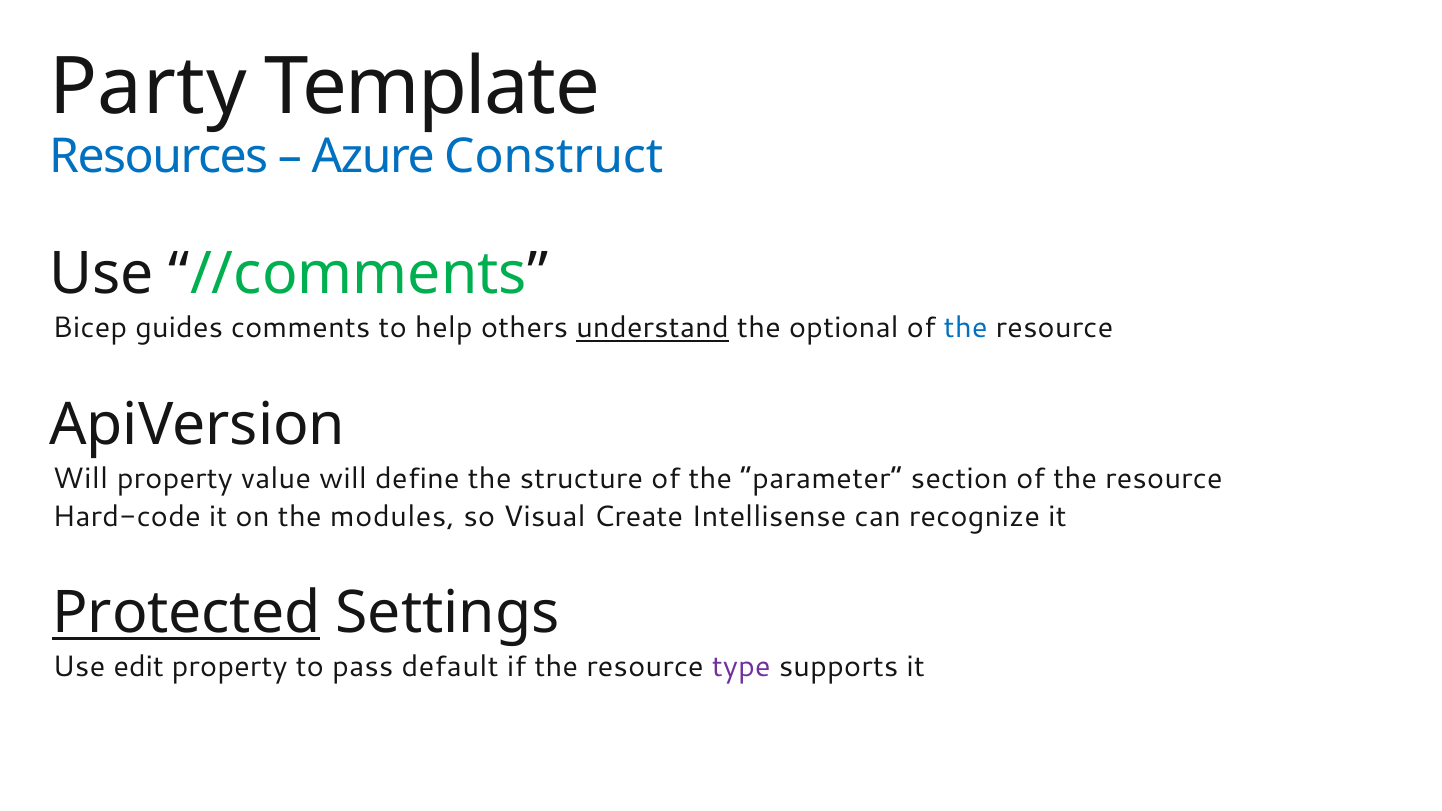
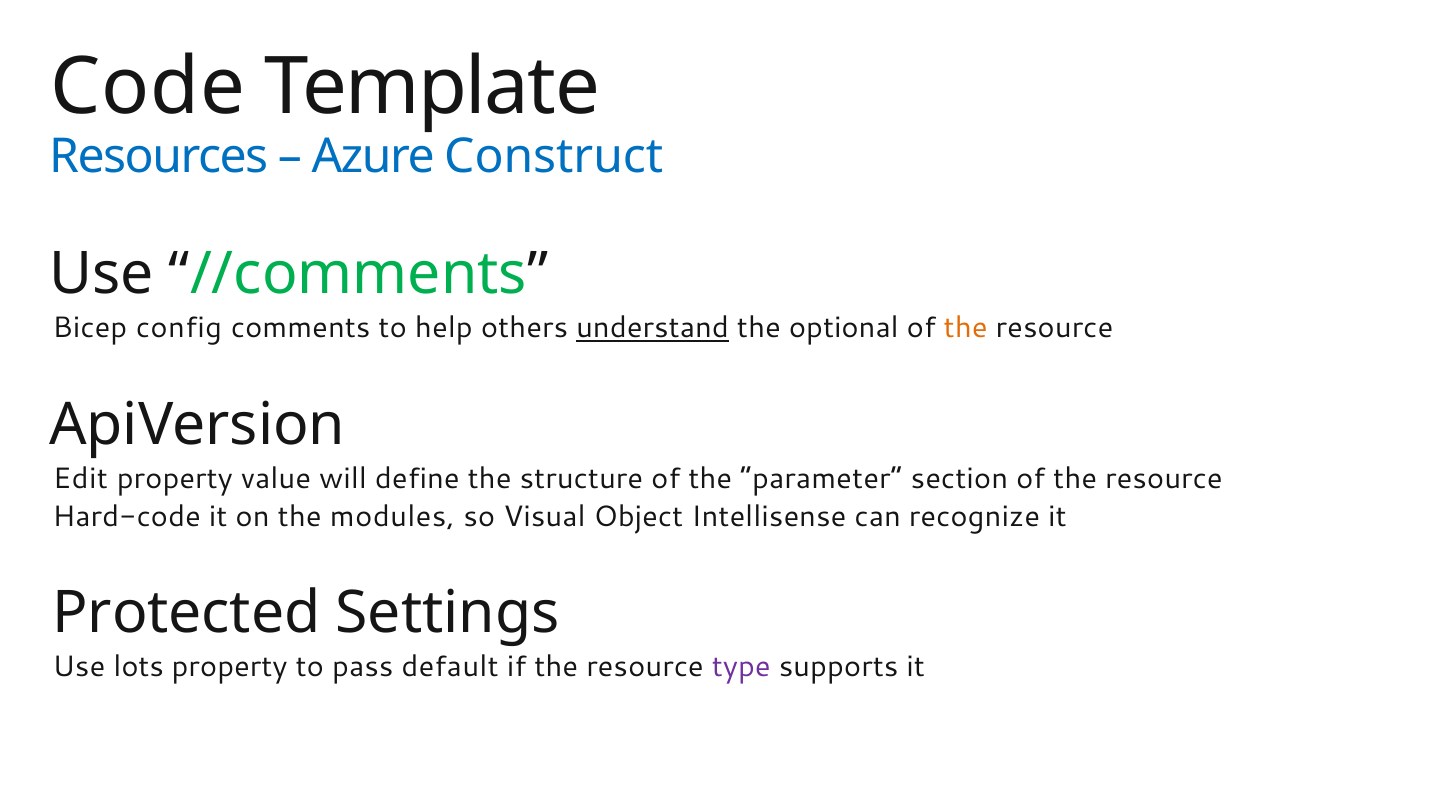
Party: Party -> Code (148, 87)
guides: guides -> config (179, 328)
the colour: blue -> orange (966, 328)
Will: Will -> Edit (80, 479)
Create: Create -> Object (638, 516)
Protected underline: present -> none (186, 613)
edit: edit -> lots (139, 667)
